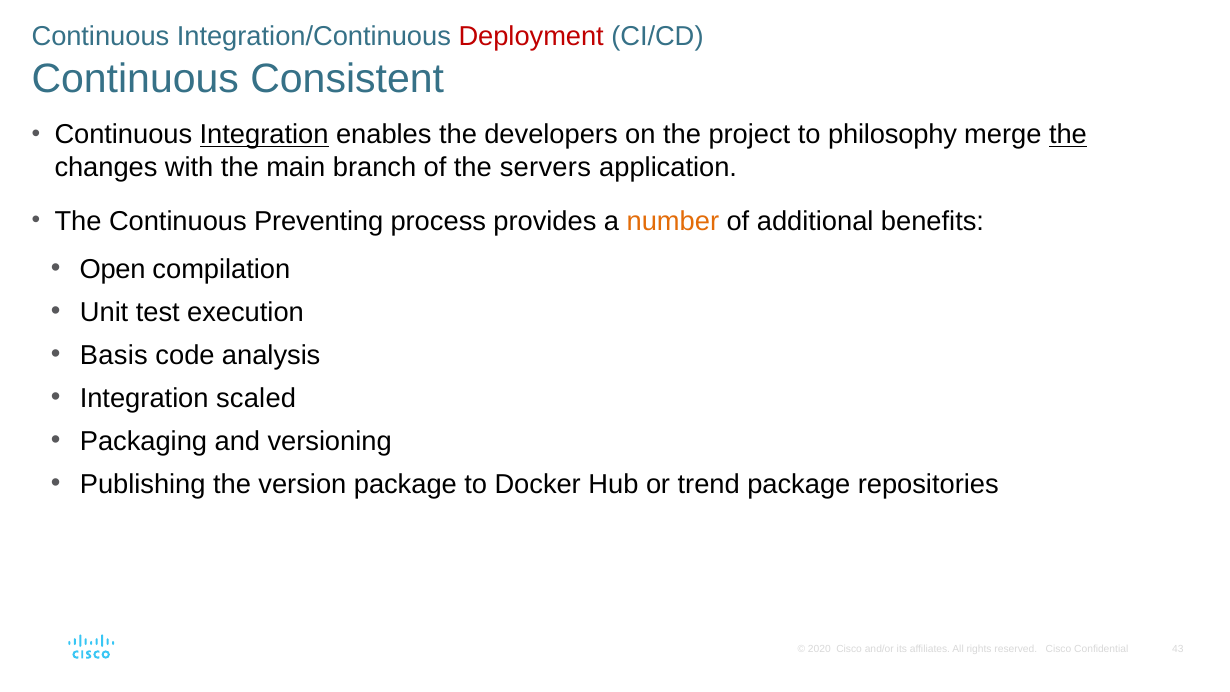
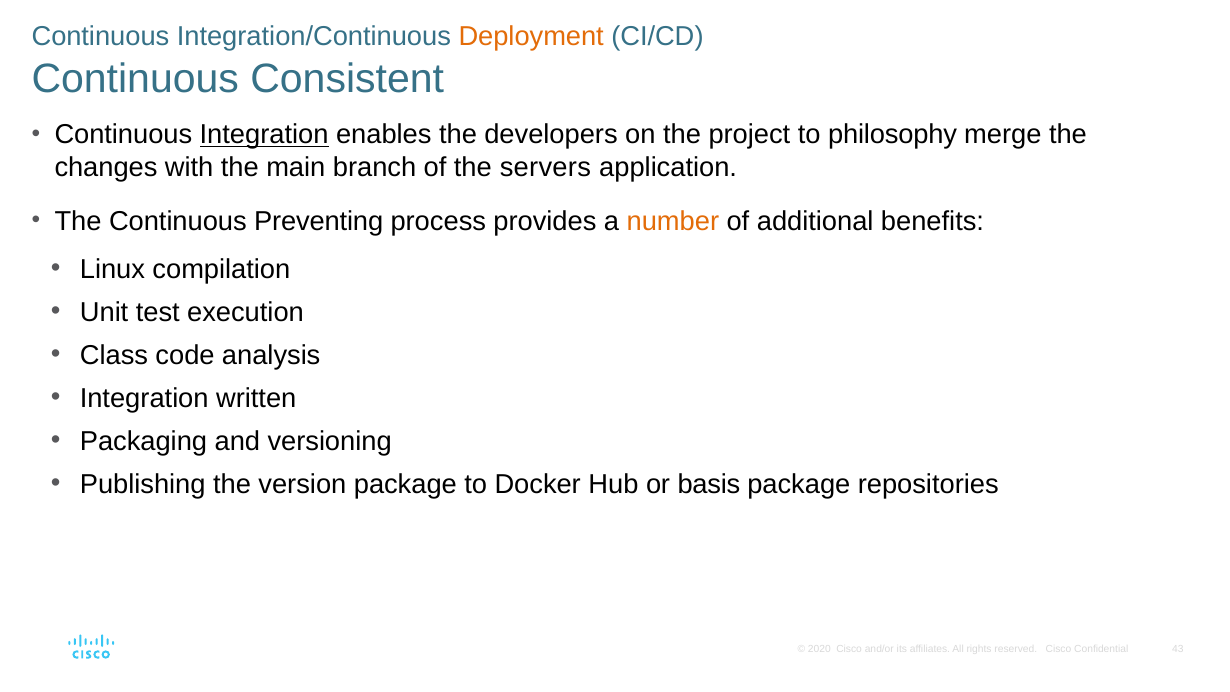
Deployment colour: red -> orange (531, 37)
the underline: present -> none (1068, 135)
Open: Open -> Linux (112, 269)
Basis: Basis -> Class (114, 355)
scaled: scaled -> written (256, 398)
trend: trend -> basis (709, 484)
